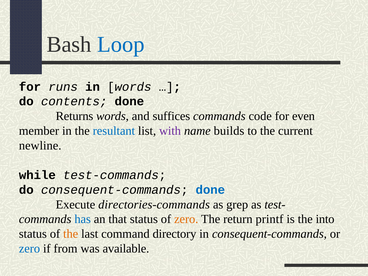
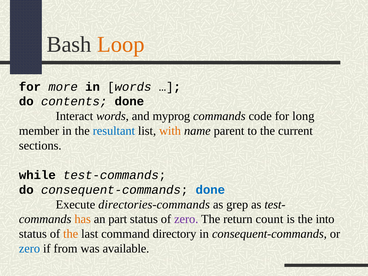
Loop colour: blue -> orange (121, 45)
runs: runs -> more (63, 87)
Returns: Returns -> Interact (74, 116)
suffices: suffices -> myprog (171, 116)
even: even -> long (303, 116)
with colour: purple -> orange (170, 131)
builds: builds -> parent (229, 131)
newline: newline -> sections (40, 146)
has colour: blue -> orange (83, 219)
that: that -> part (118, 219)
zero colour: orange -> purple (186, 219)
printf: printf -> count (269, 219)
